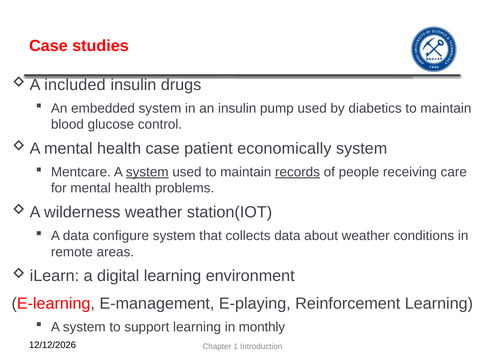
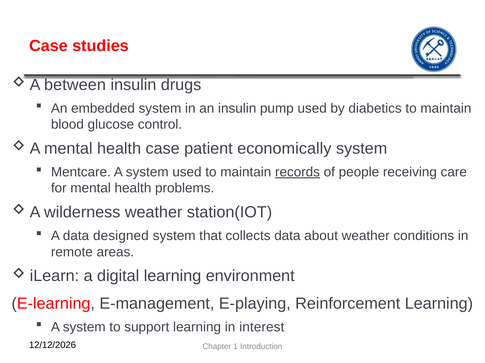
included: included -> between (75, 85)
system underline: present -> none (147, 172)
configure: configure -> designed (121, 236)
monthly: monthly -> interest (262, 328)
